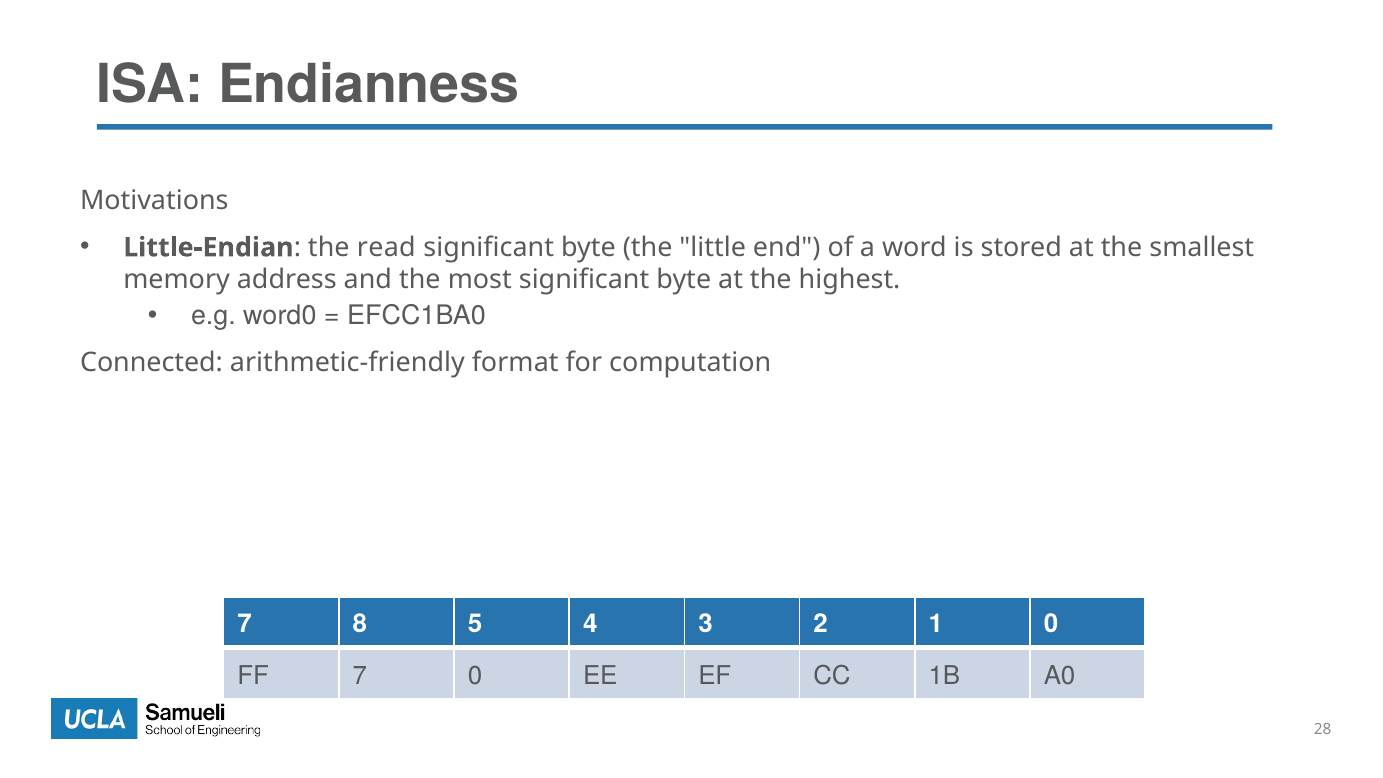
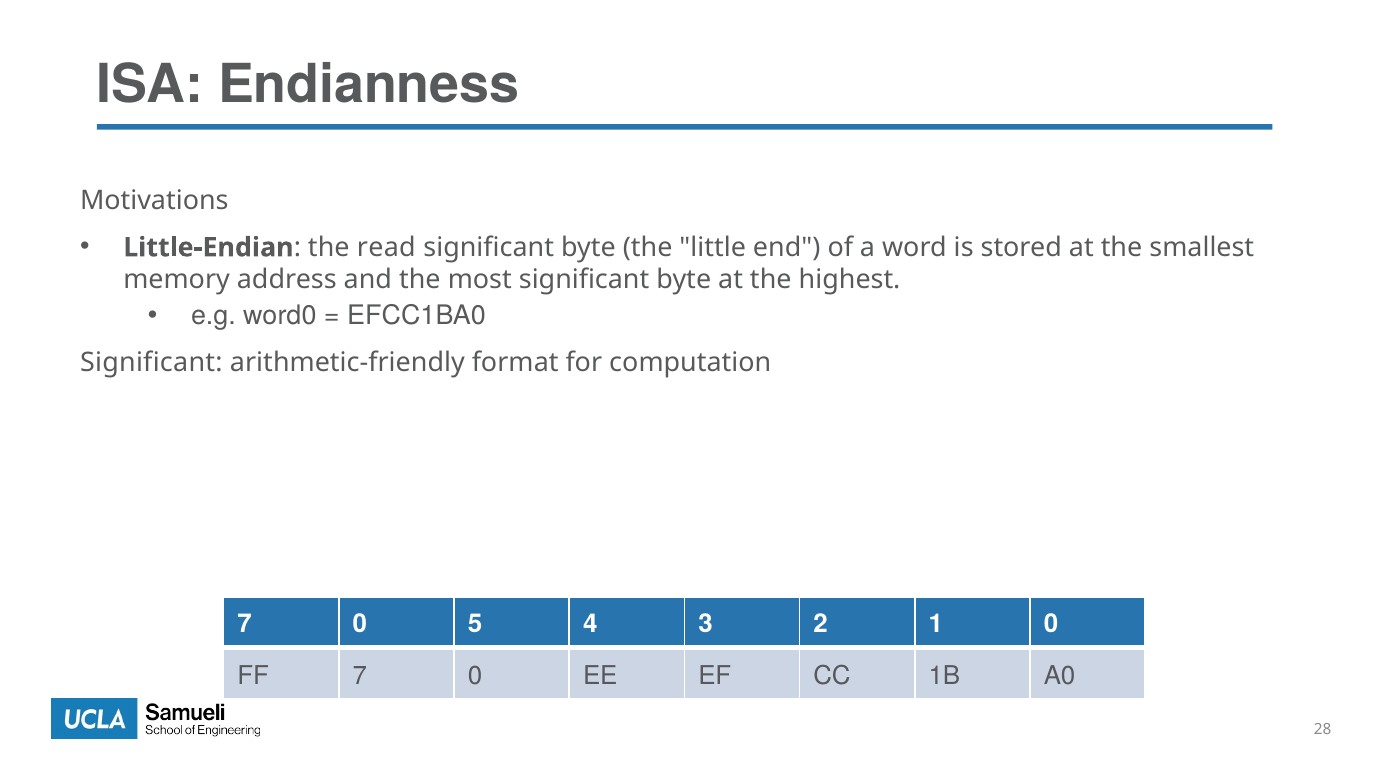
Connected: Connected -> Significant (151, 363)
8: 8 -> 0 (360, 624)
